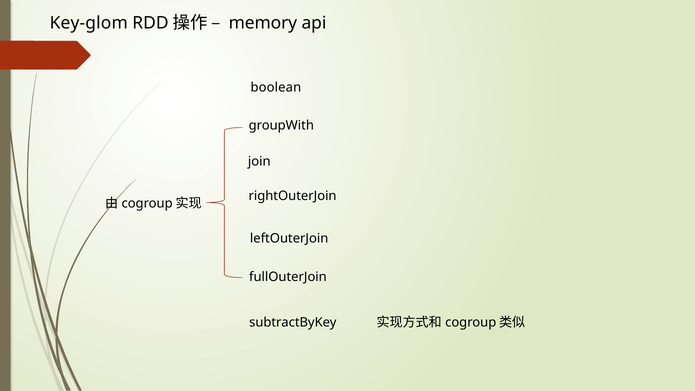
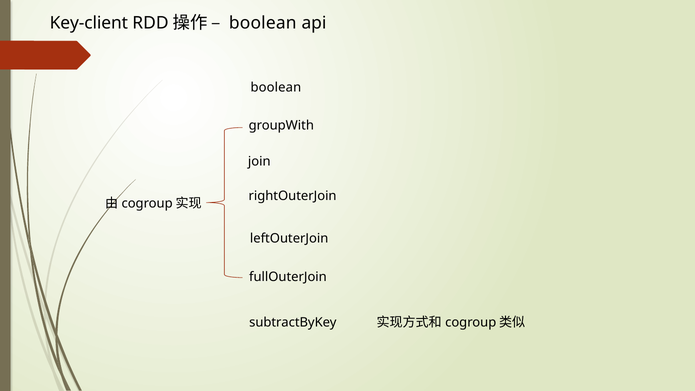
Key-glom: Key-glom -> Key-client (89, 23)
memory: memory -> boolean (263, 23)
